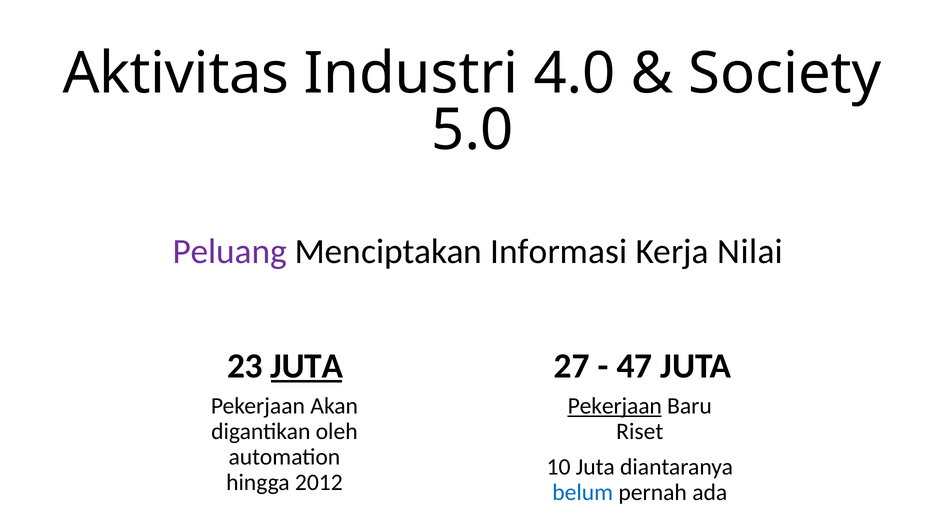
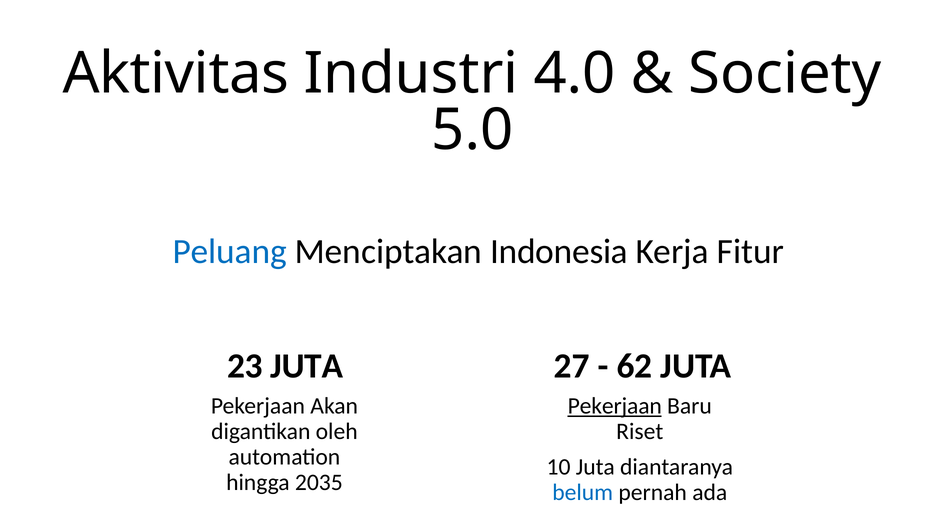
Peluang colour: purple -> blue (230, 252)
Informasi: Informasi -> Indonesia (559, 252)
Nilai: Nilai -> Fitur (750, 252)
JUTA underline: present -> none (307, 366)
47: 47 -> 62 (634, 366)
2012: 2012 -> 2035 (319, 483)
